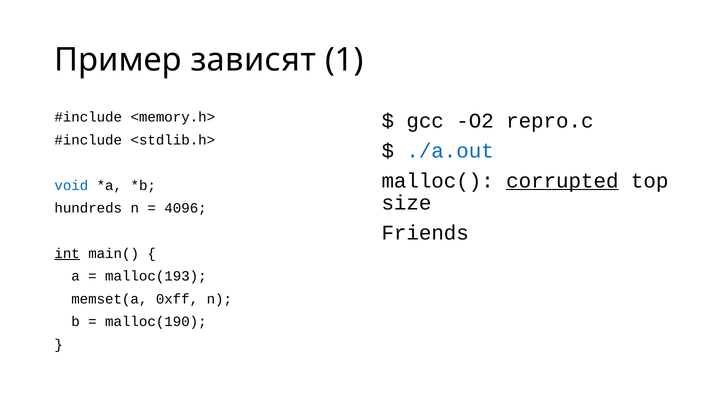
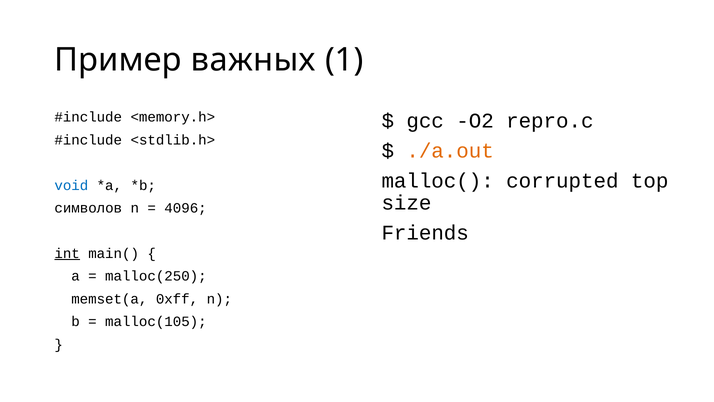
зависят: зависят -> важных (253, 60)
./a.out colour: blue -> orange (450, 151)
corrupted underline: present -> none (562, 180)
hundreds: hundreds -> символов (88, 208)
malloc(193: malloc(193 -> malloc(250 (156, 276)
malloc(190: malloc(190 -> malloc(105 (156, 321)
